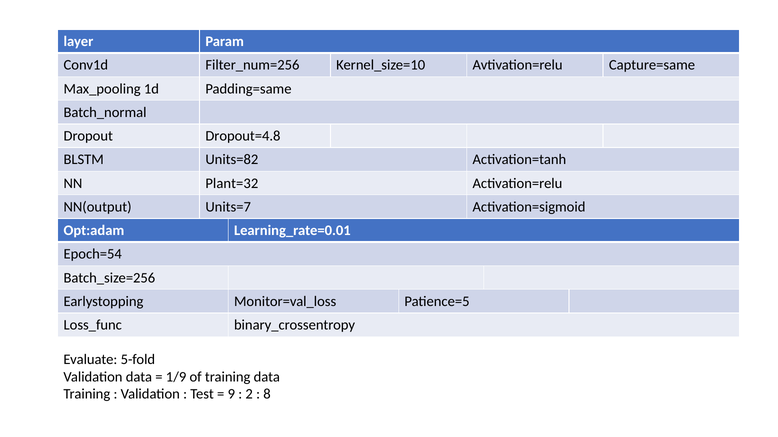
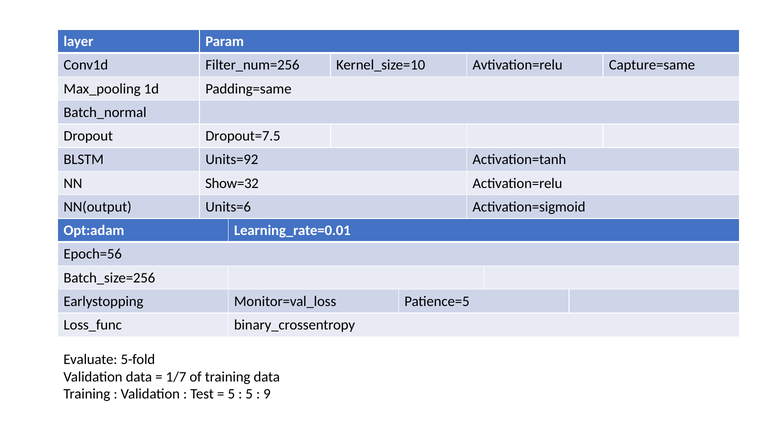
Dropout=4.8: Dropout=4.8 -> Dropout=7.5 (243, 136)
Units=82: Units=82 -> Units=92 (232, 160)
Plant=32: Plant=32 -> Show=32 (232, 183)
Units=7: Units=7 -> Units=6 (228, 207)
Epoch=54: Epoch=54 -> Epoch=56 (93, 254)
1/9: 1/9 -> 1/7 (176, 377)
9: 9 -> 5 (231, 395)
2: 2 -> 5 (249, 395)
8: 8 -> 9 (267, 395)
